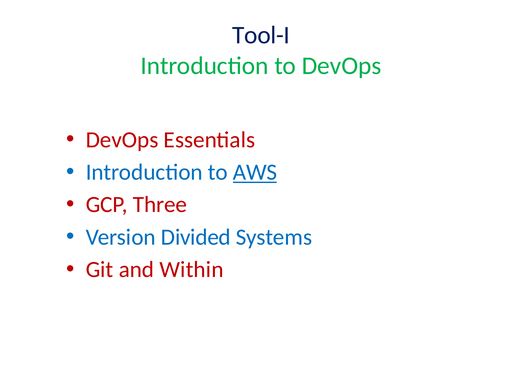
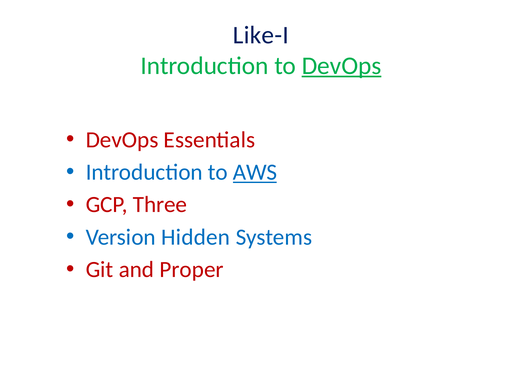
Tool-I: Tool-I -> Like-I (261, 35)
DevOps underline: none -> present (342, 66)
Divided: Divided -> Hidden (196, 237)
Within: Within -> Proper (192, 270)
